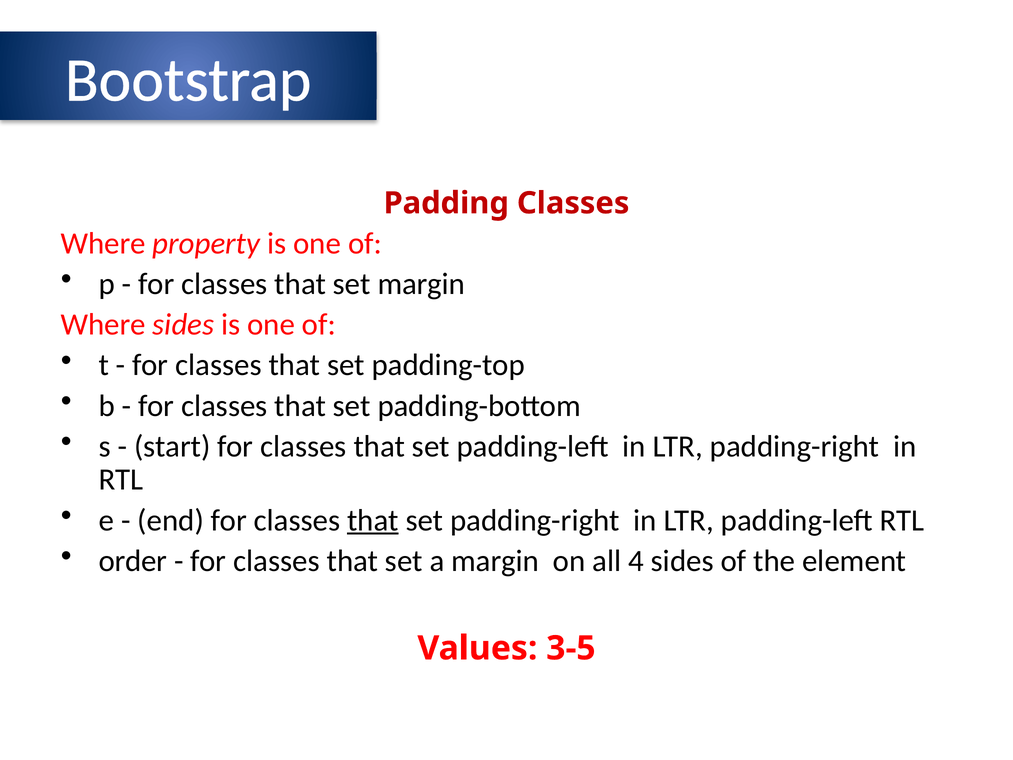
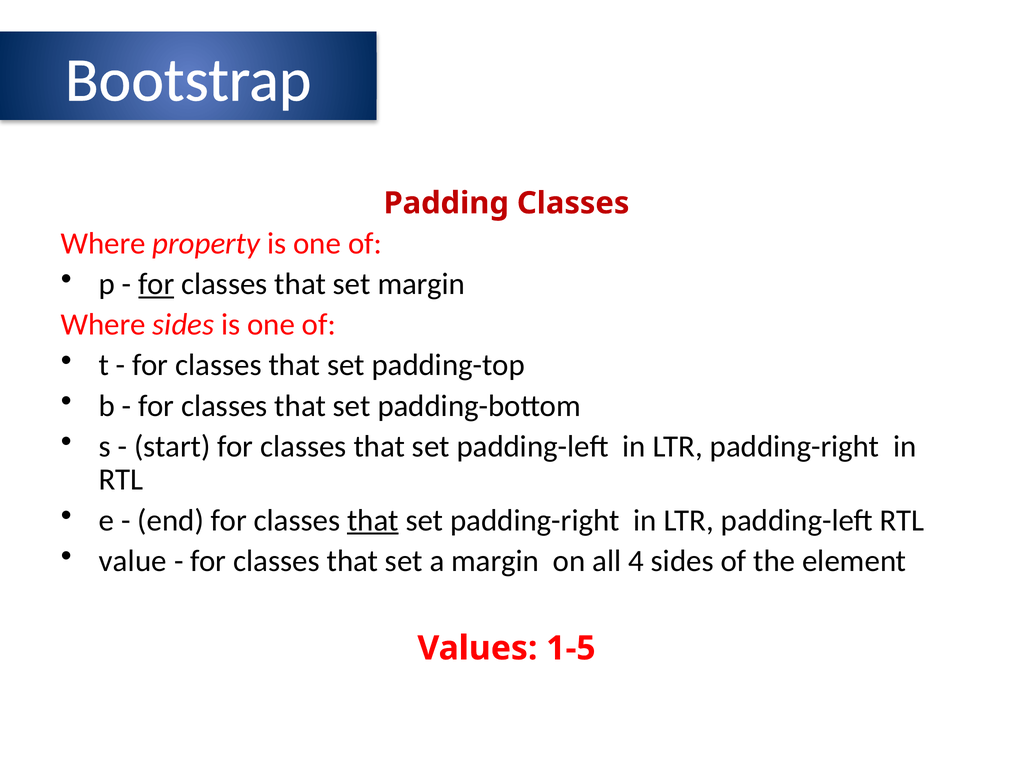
for underline: none -> present (156, 284)
order: order -> value (133, 561)
3-5: 3-5 -> 1-5 (571, 648)
